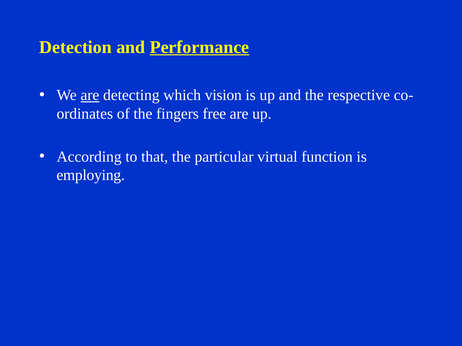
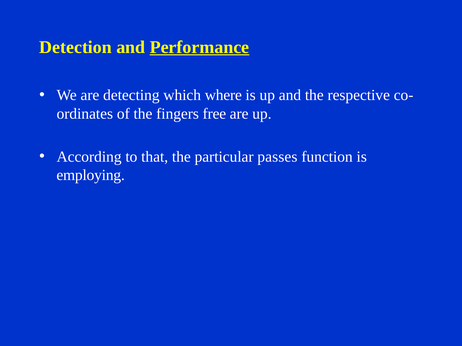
are underline: present -> none (90, 95)
vision: vision -> where (223, 95)
virtual: virtual -> passes (277, 157)
